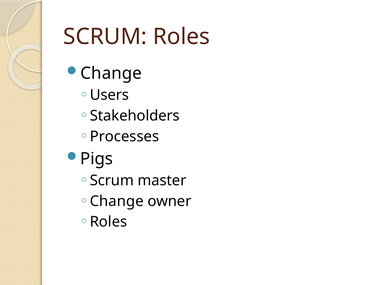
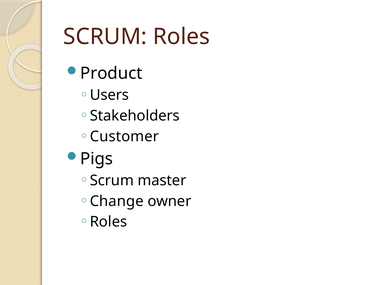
Change: Change -> Product (111, 73)
Processes: Processes -> Customer (124, 136)
